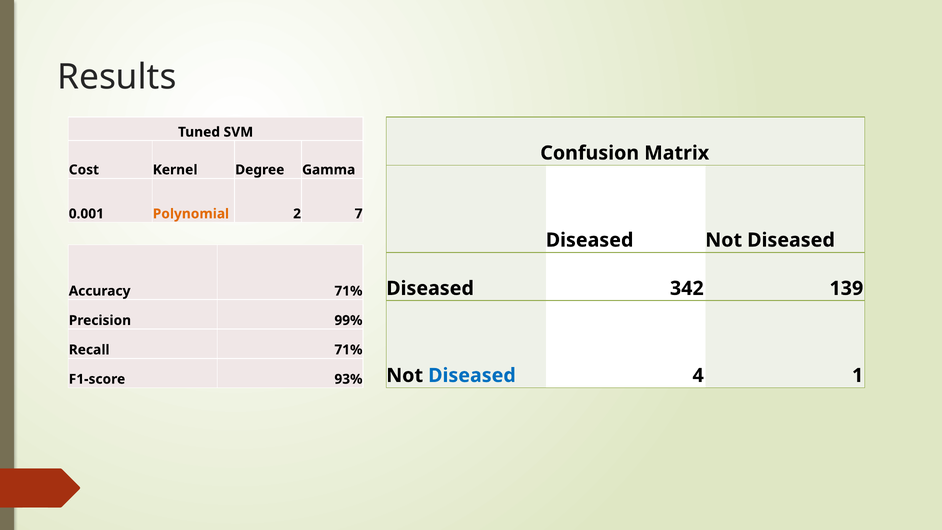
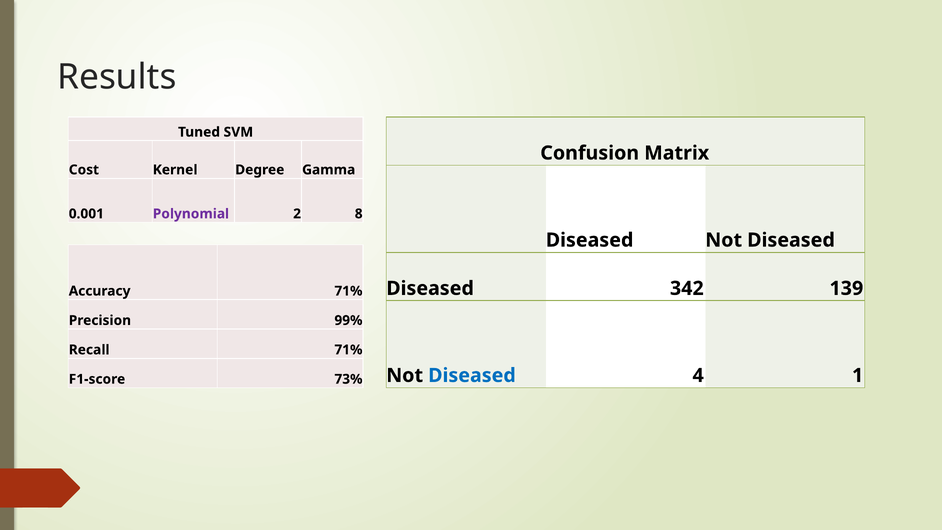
Polynomial colour: orange -> purple (191, 214)
7: 7 -> 8 (359, 214)
93%: 93% -> 73% (348, 379)
